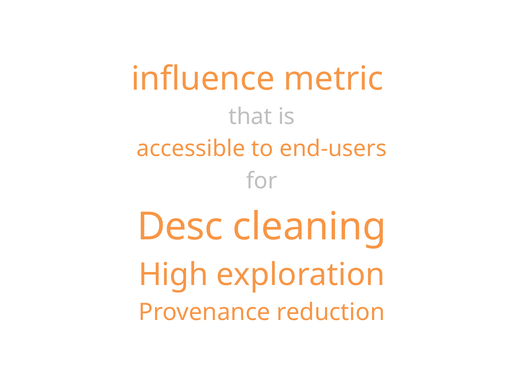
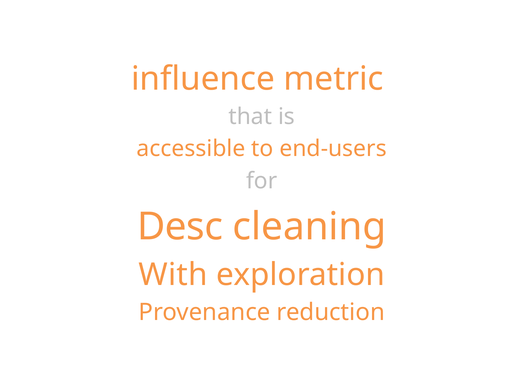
High: High -> With (173, 275)
